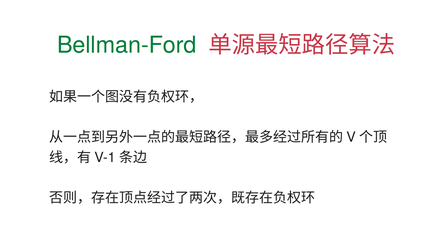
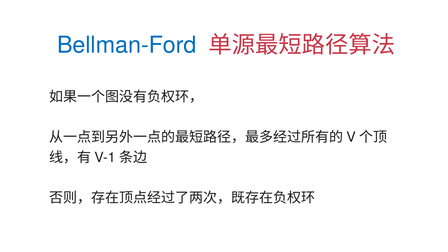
Bellman-Ford colour: green -> blue (127, 45)
